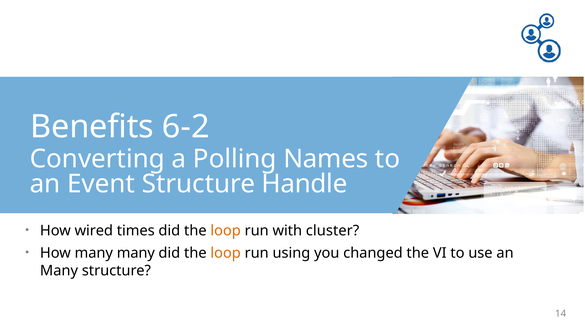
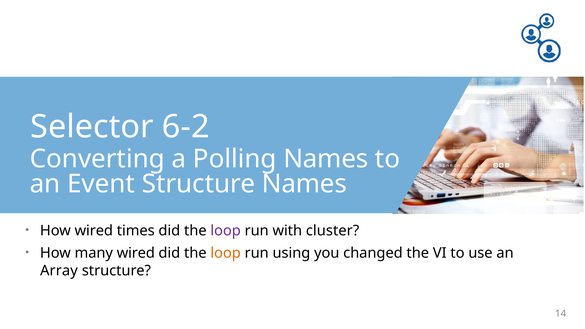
Benefits: Benefits -> Selector (92, 127)
Structure Handle: Handle -> Names (304, 184)
loop colour: orange -> purple (226, 231)
many many: many -> wired (136, 253)
Many: Many -> Array (59, 271)
